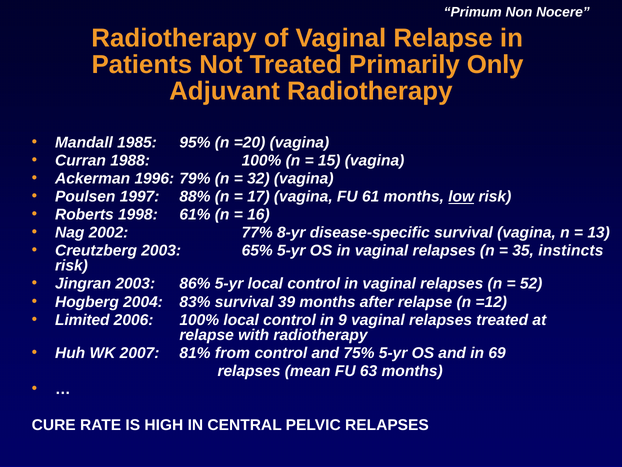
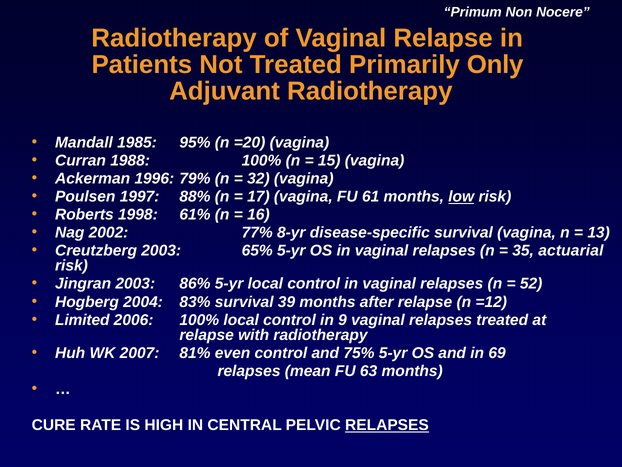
instincts: instincts -> actuarial (571, 251)
from: from -> even (233, 353)
RELAPSES underline: none -> present (387, 425)
